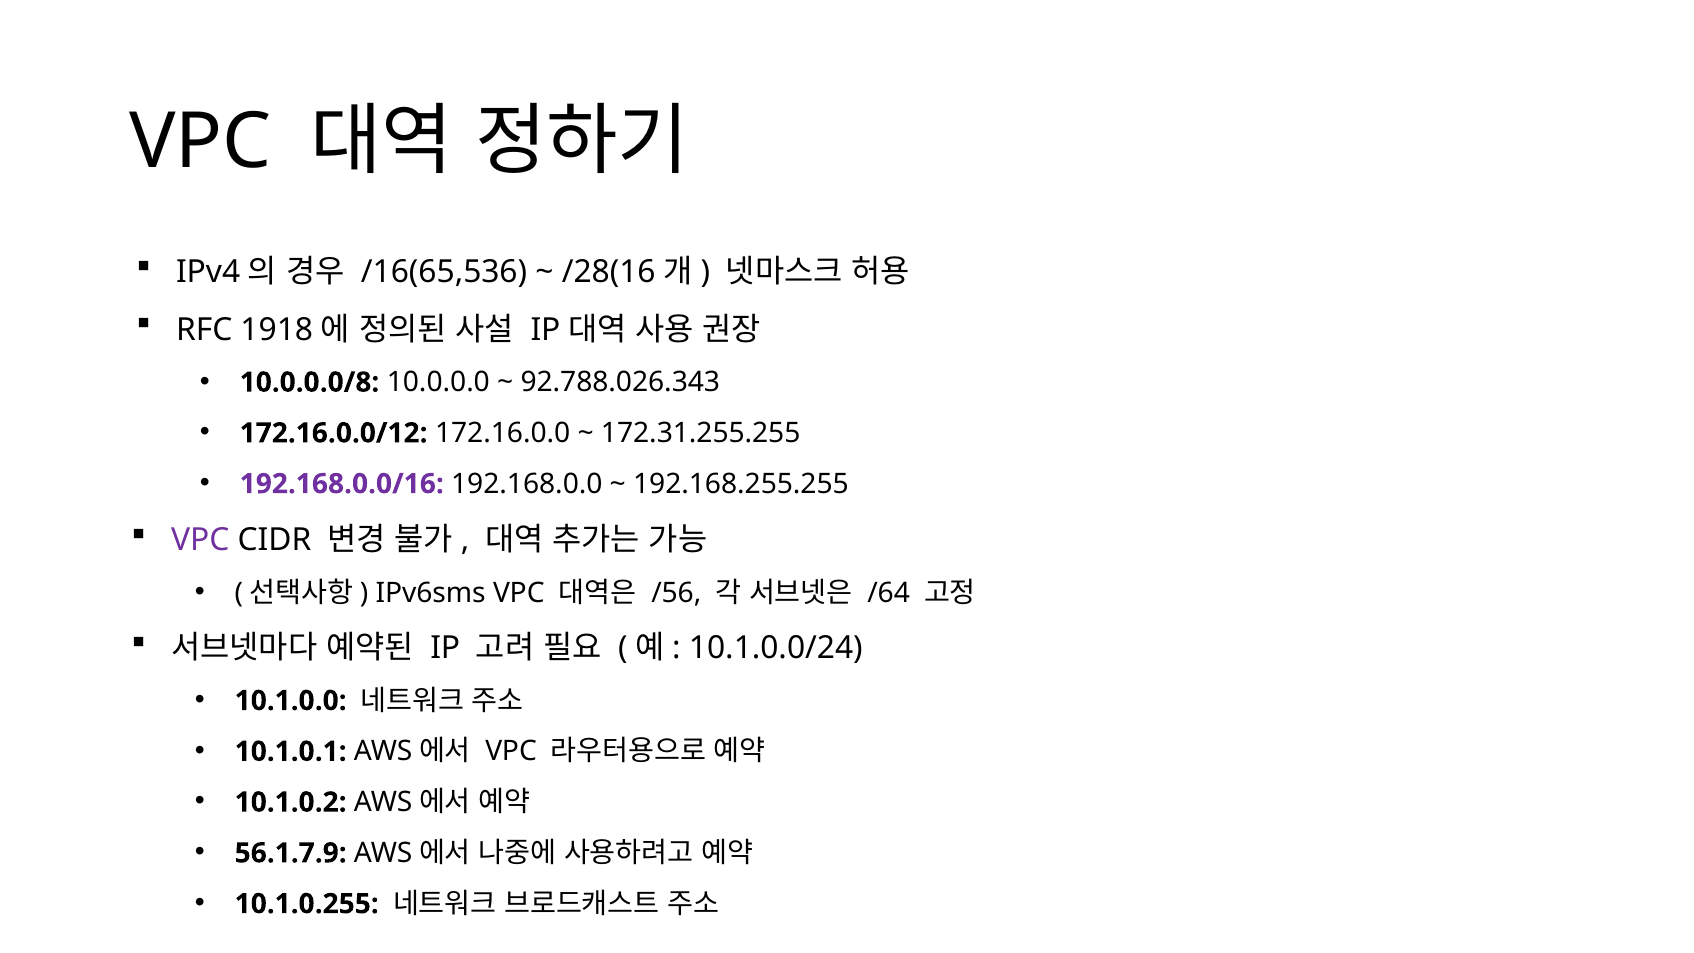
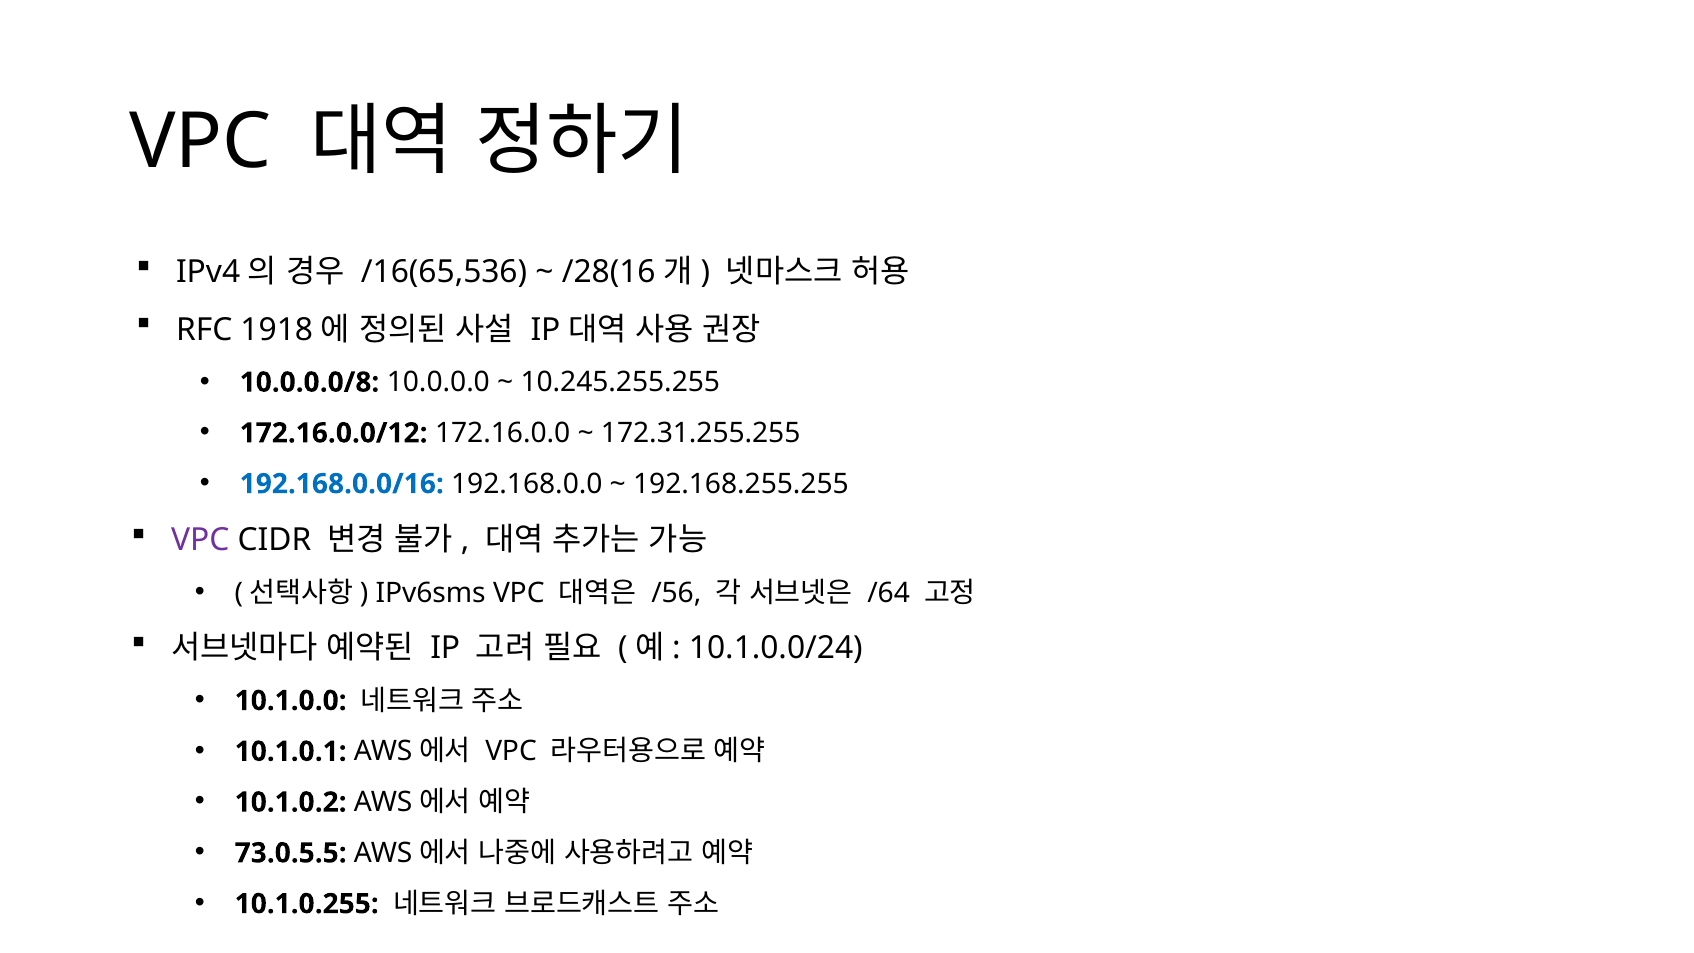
92.788.026.343: 92.788.026.343 -> 10.245.255.255 (620, 382)
192.168.0.0/16 colour: purple -> blue (342, 484)
56.1.7.9: 56.1.7.9 -> 73.0.5.5 (291, 853)
